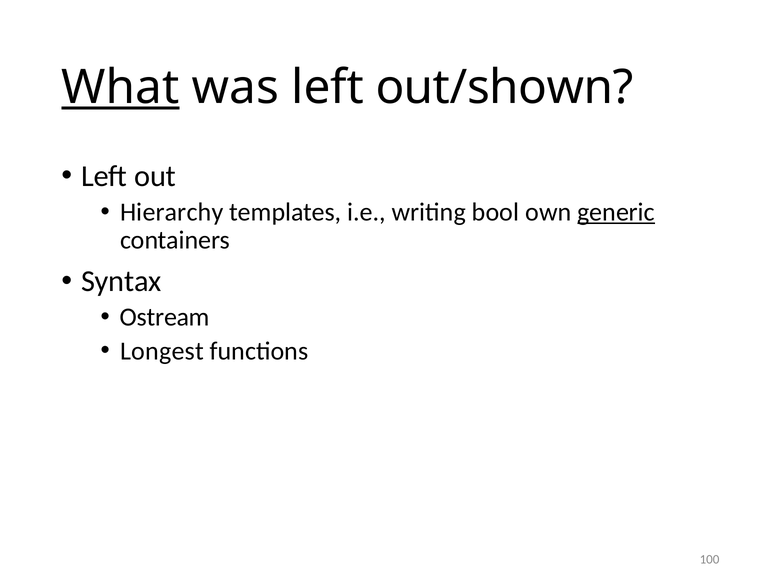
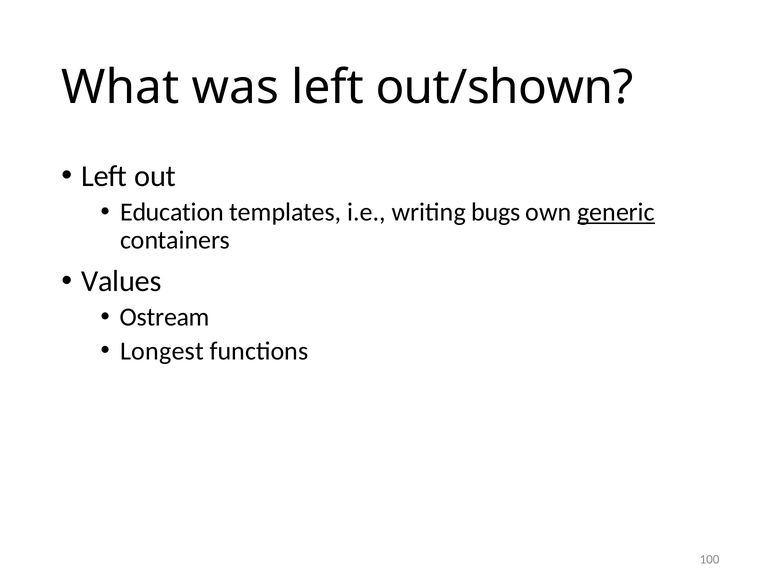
What underline: present -> none (120, 87)
Hierarchy: Hierarchy -> Education (172, 212)
bool: bool -> bugs (496, 212)
Syntax: Syntax -> Values (121, 281)
